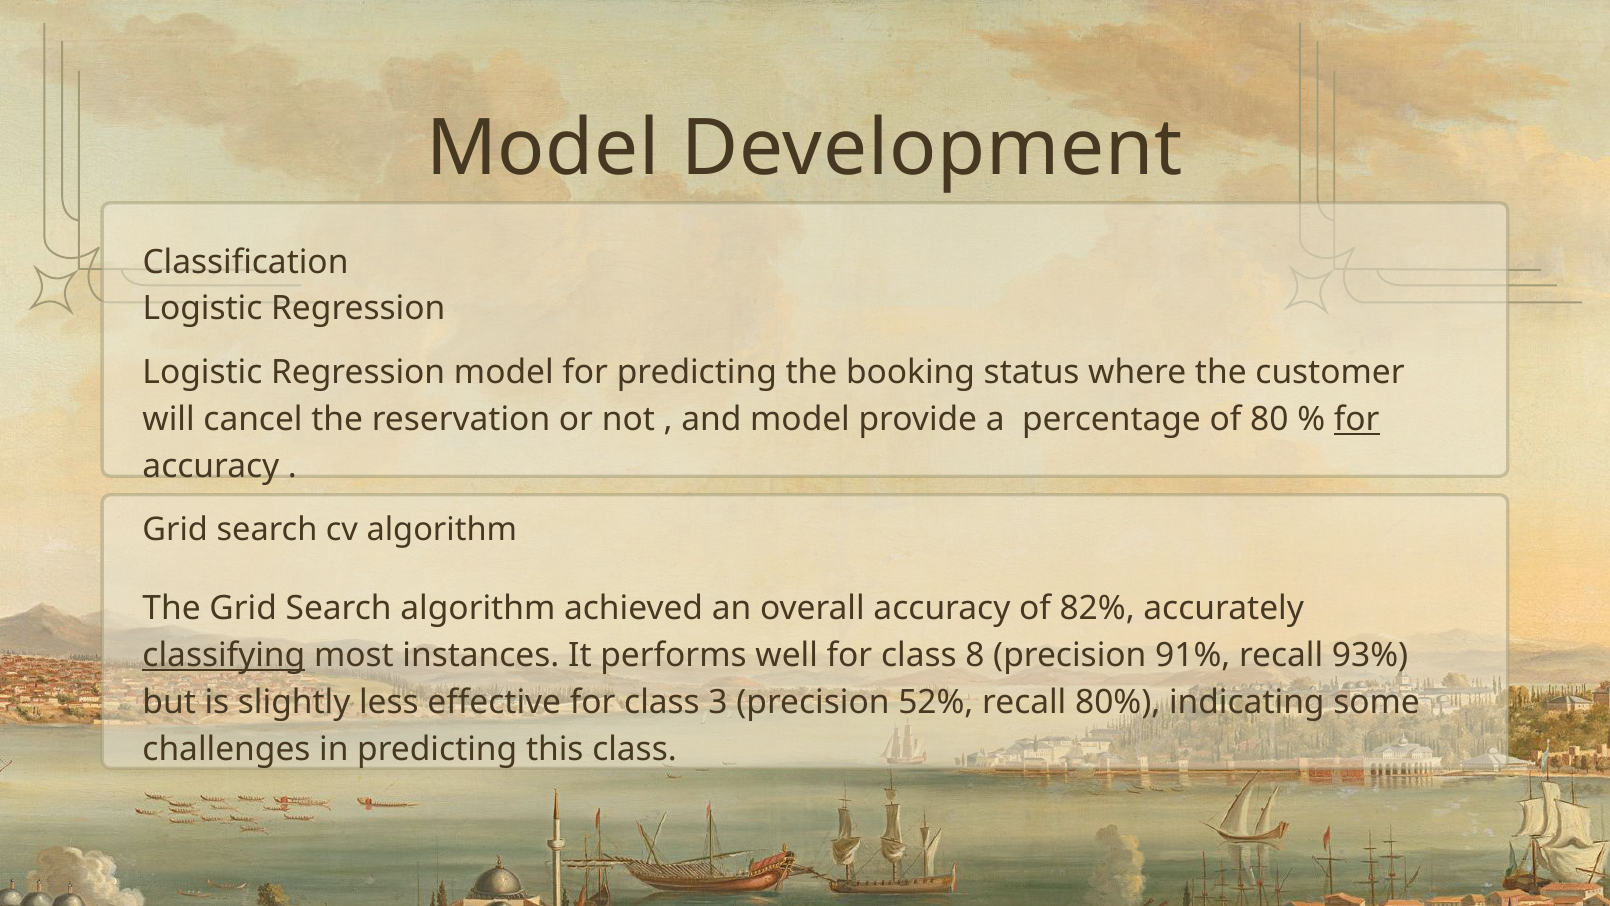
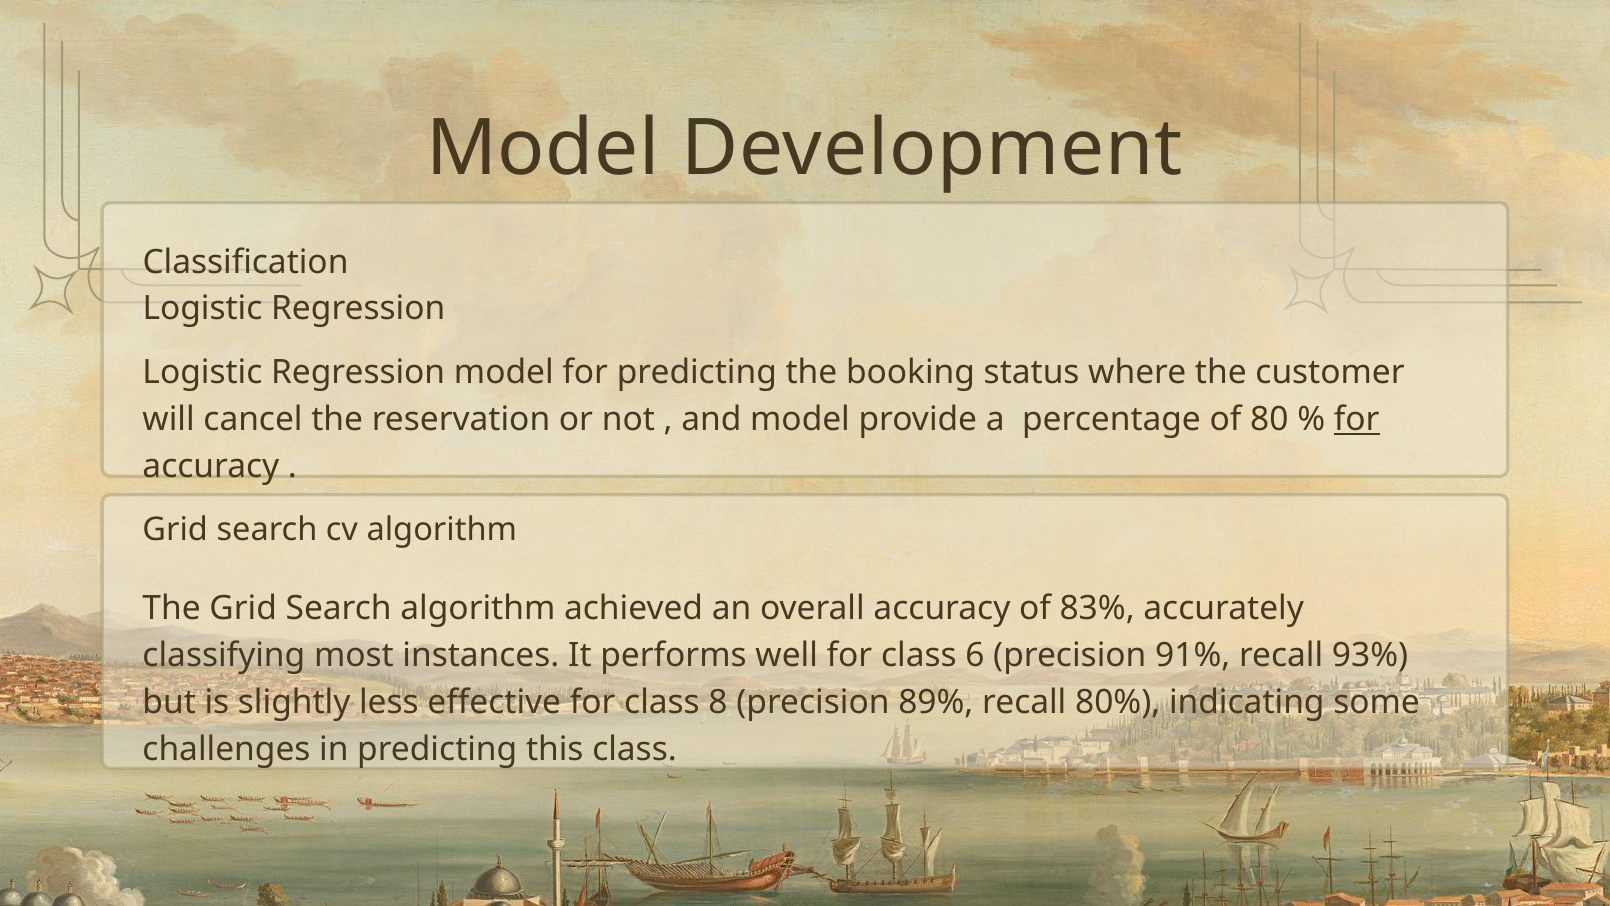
82%: 82% -> 83% (1097, 608)
classifying underline: present -> none (224, 655)
8: 8 -> 6 (975, 655)
3: 3 -> 8 (718, 702)
52%: 52% -> 89% (936, 702)
